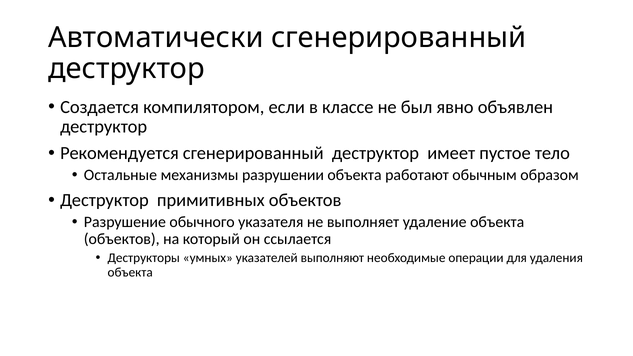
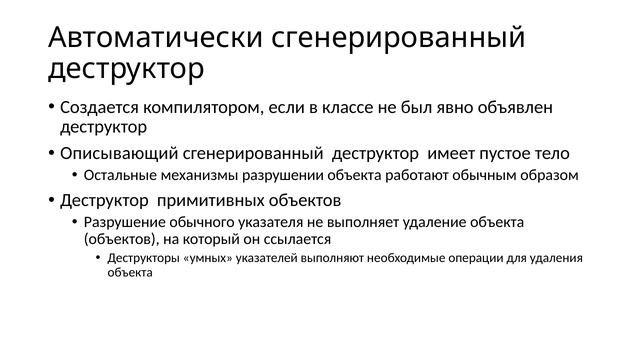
Рекомендуется: Рекомендуется -> Описывающий (119, 153)
